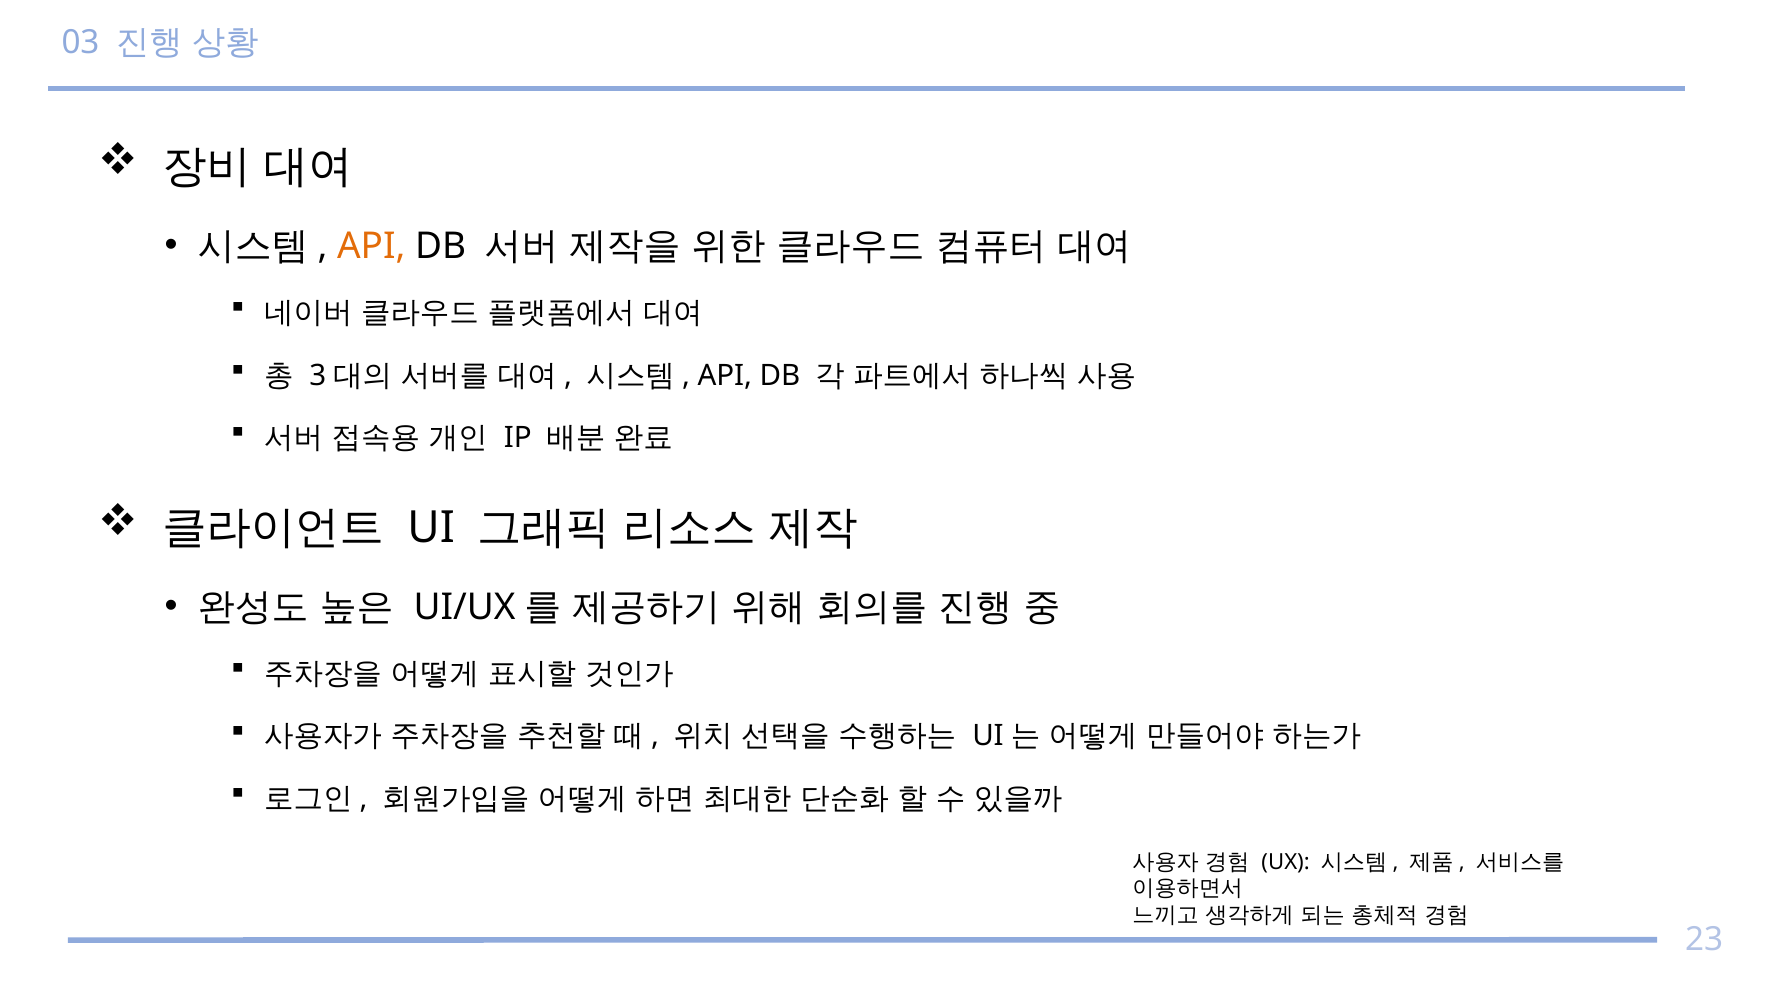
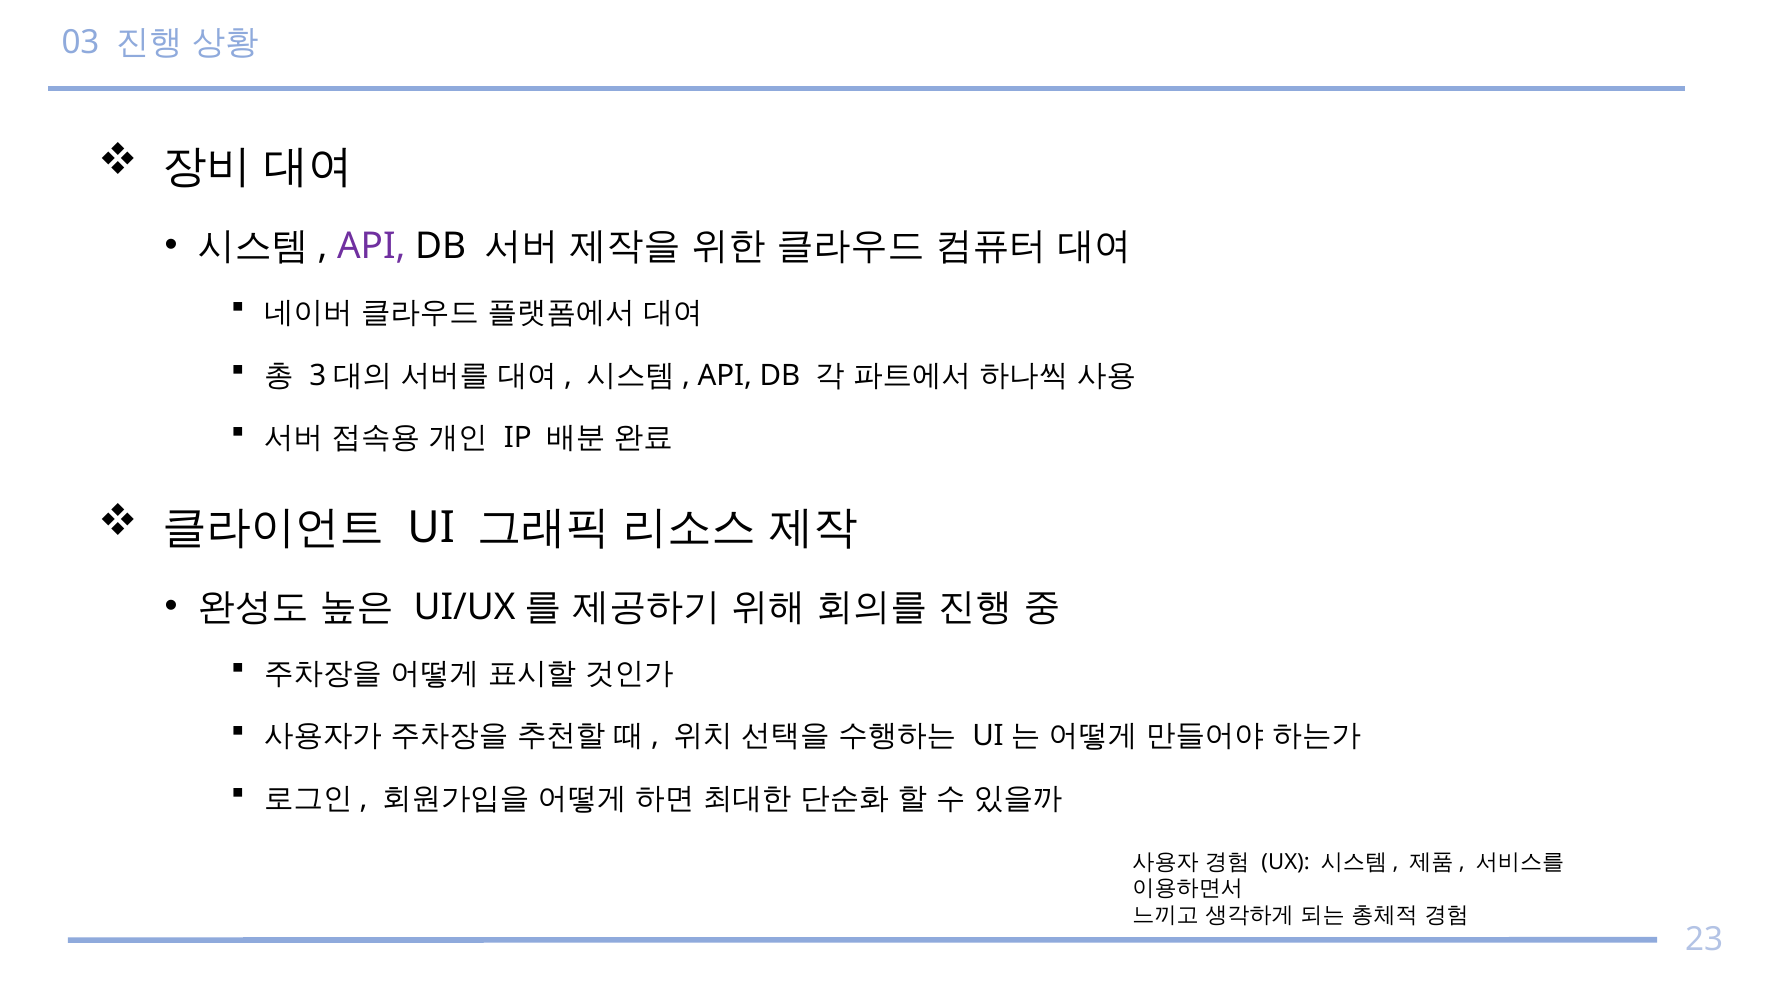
API colour: orange -> purple (371, 247)
